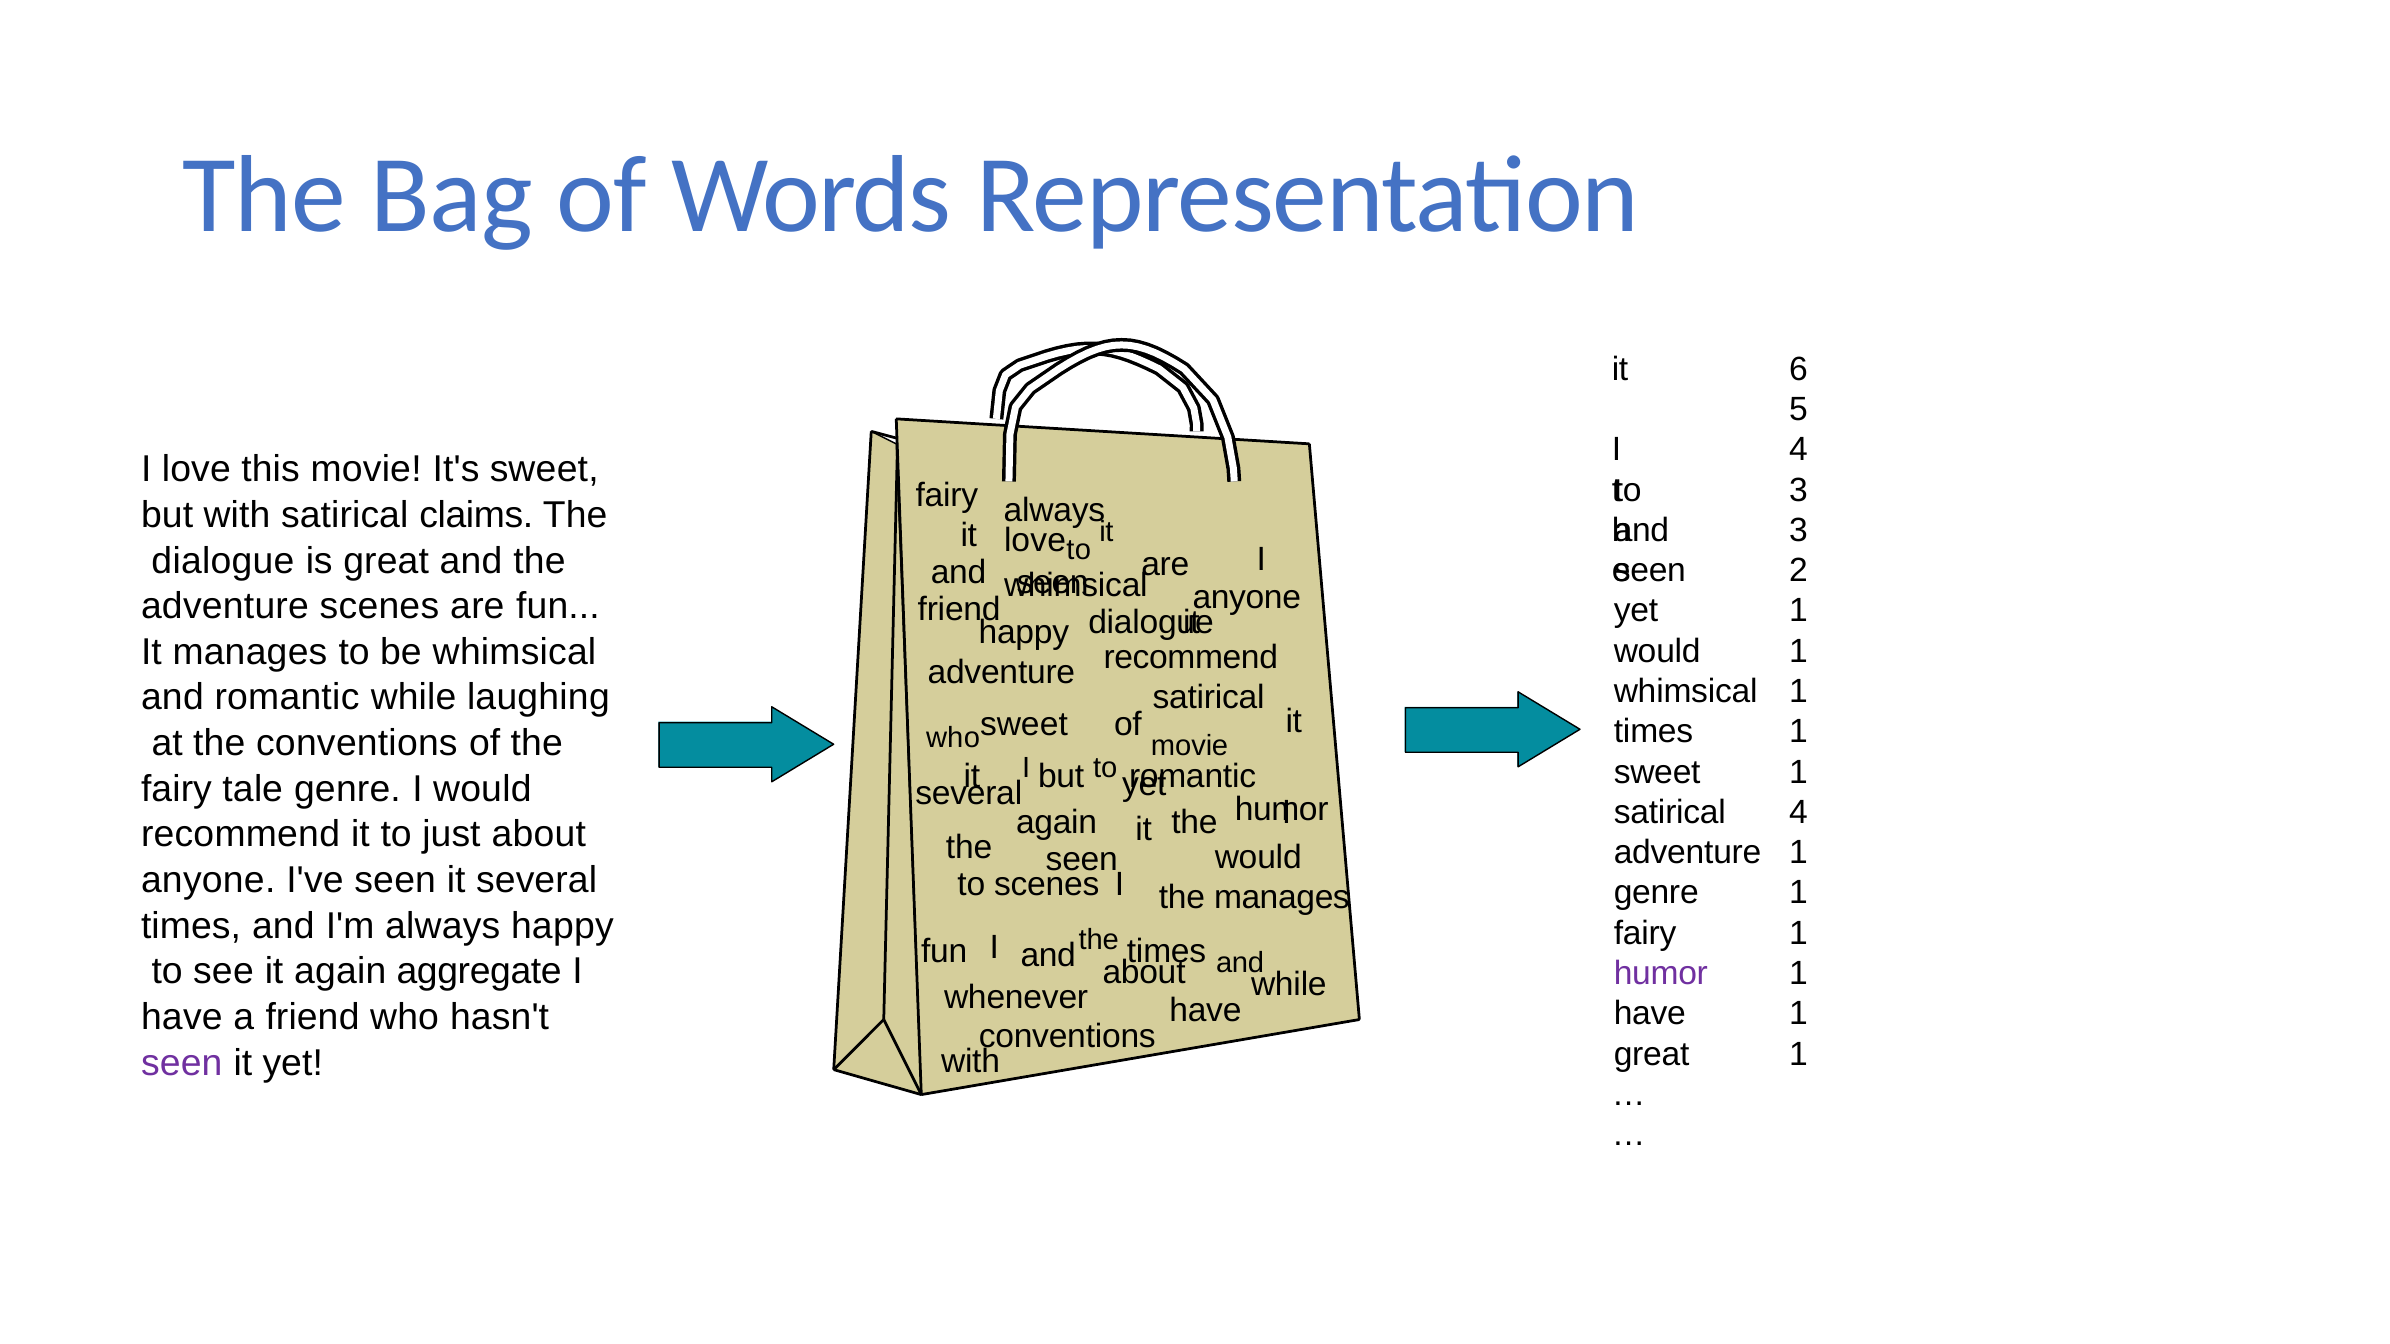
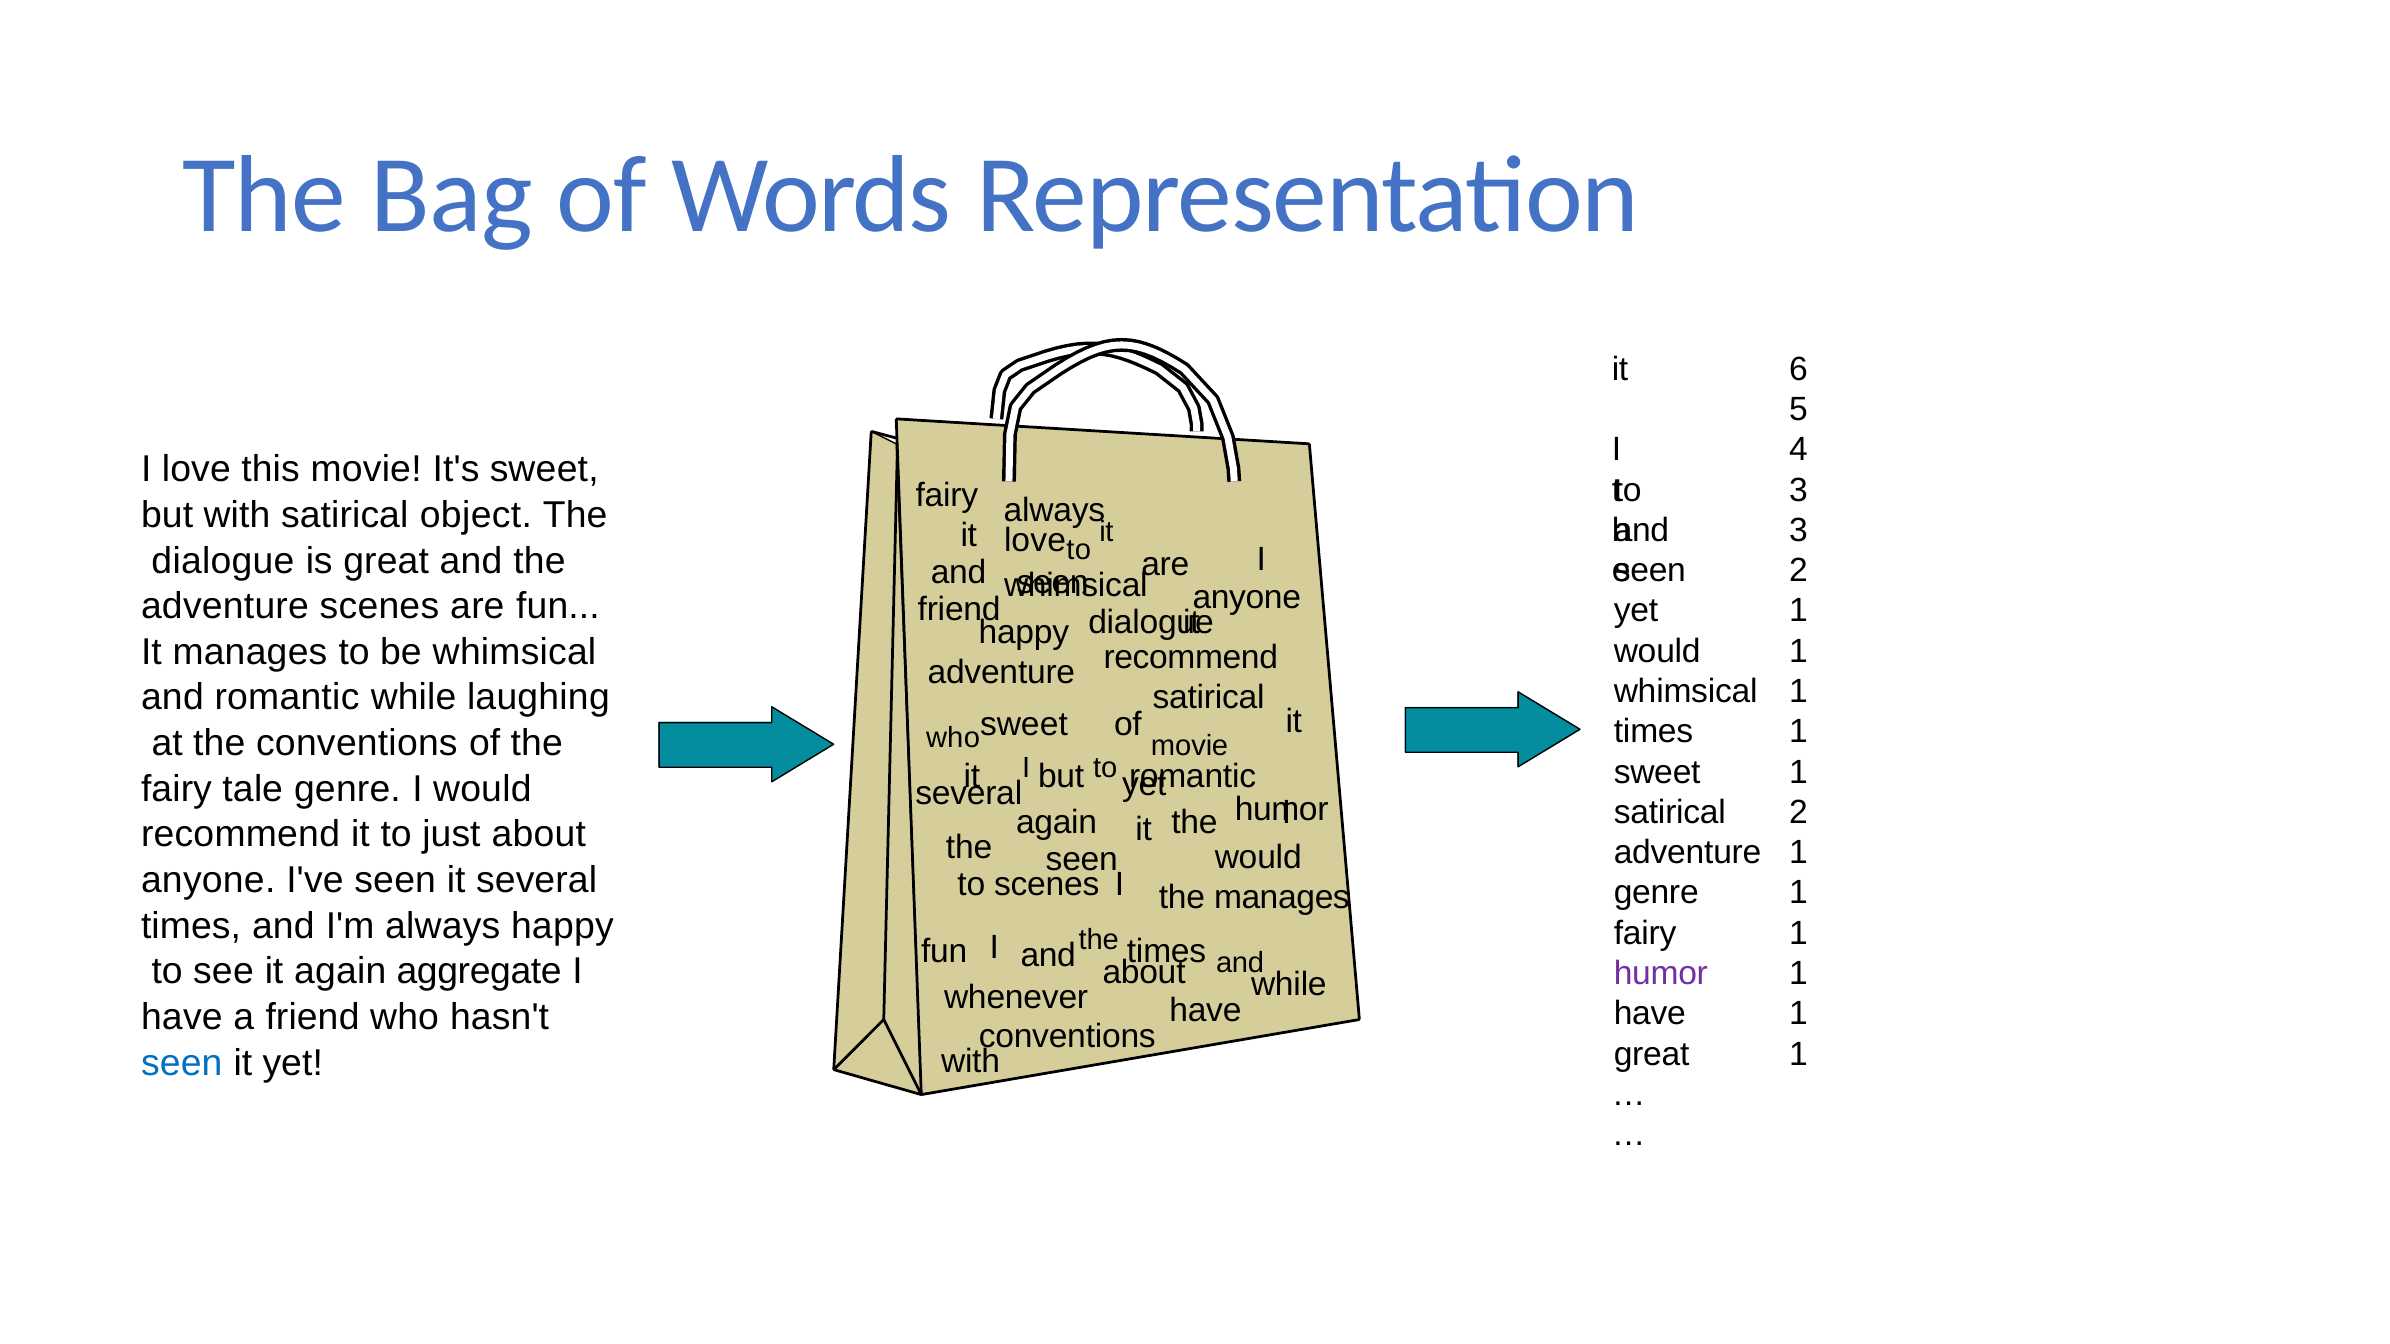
claims: claims -> object (476, 515)
satirical 4: 4 -> 2 (1798, 813)
seen colour: purple -> blue (182, 1063)
